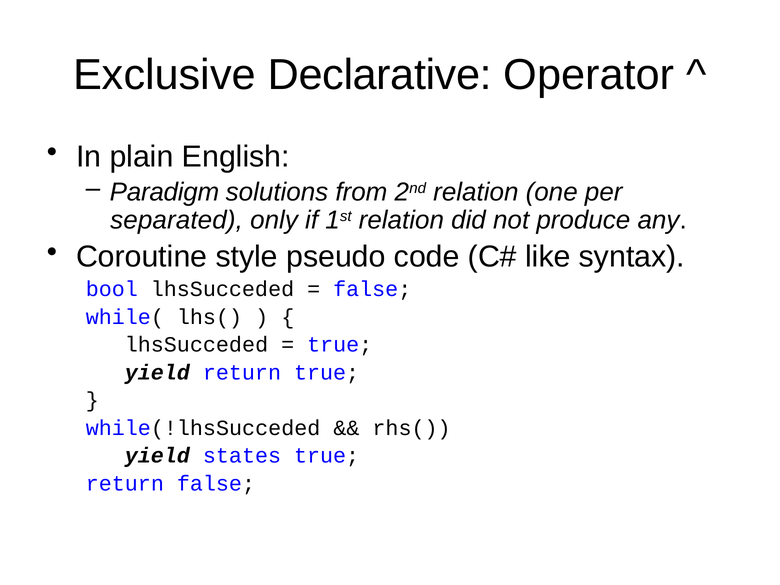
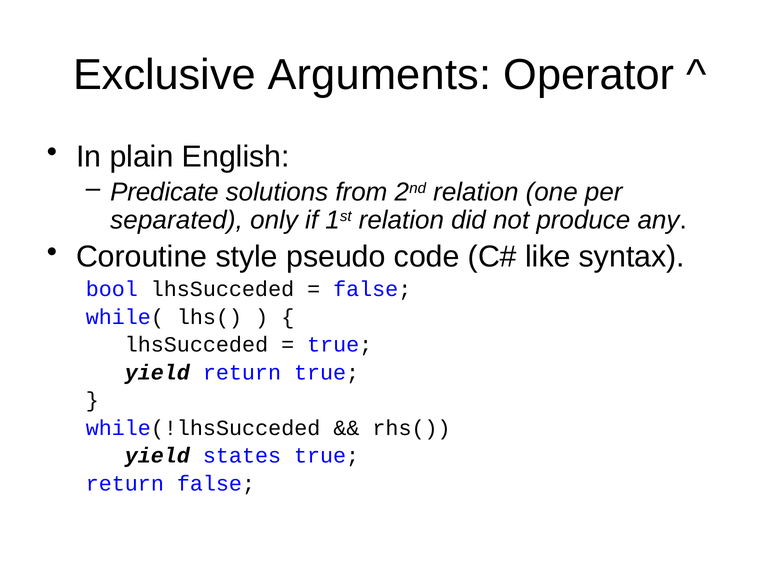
Declarative: Declarative -> Arguments (379, 75)
Paradigm: Paradigm -> Predicate (164, 192)
